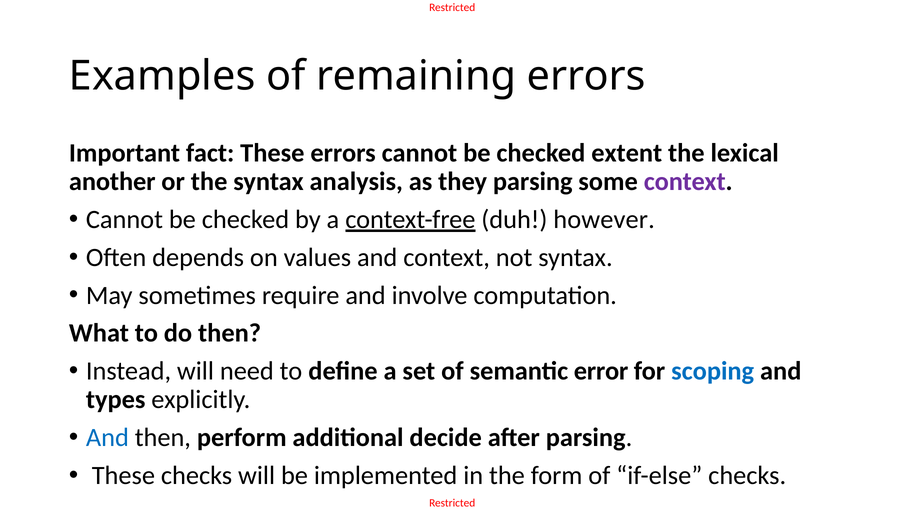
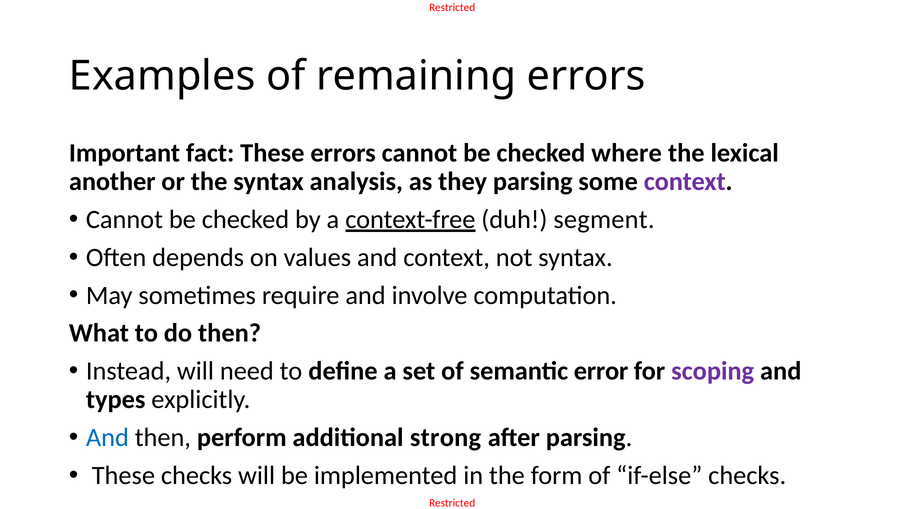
extent: extent -> where (627, 153)
however: however -> segment (604, 219)
scoping colour: blue -> purple (713, 371)
decide: decide -> strong (446, 438)
